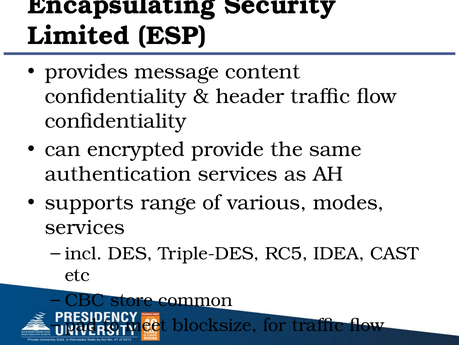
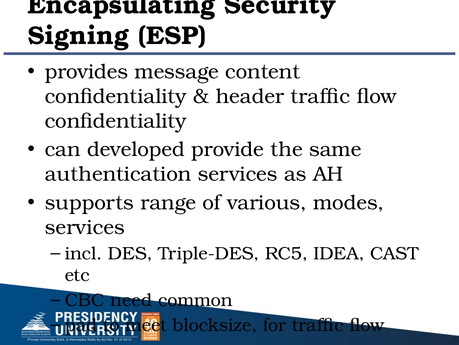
Limited: Limited -> Signing (78, 36)
encrypted: encrypted -> developed (136, 149)
store: store -> need (131, 300)
